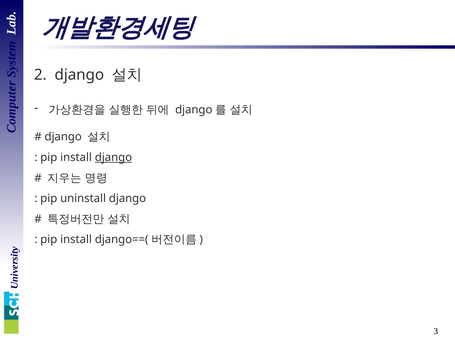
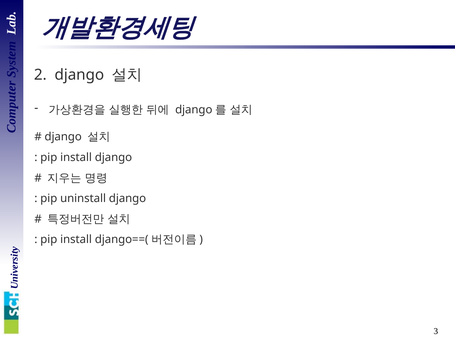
django underline: present -> none (113, 157)
